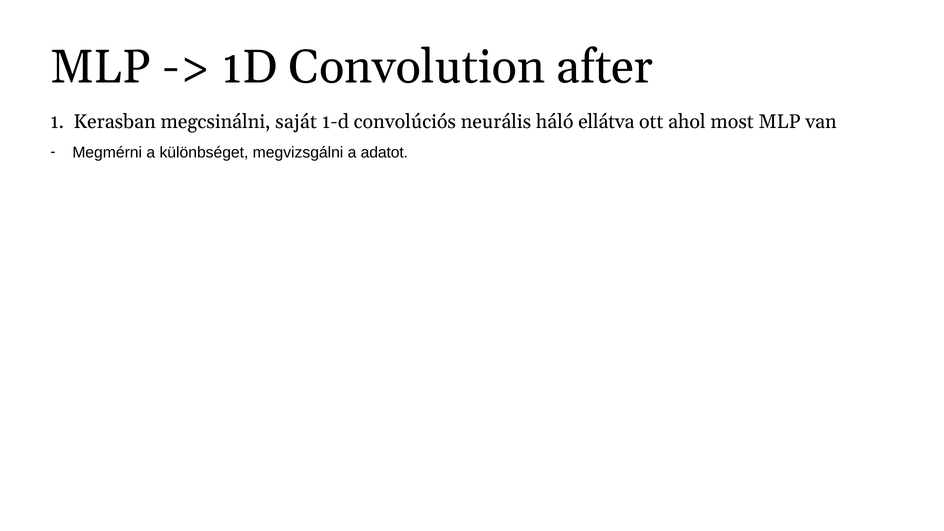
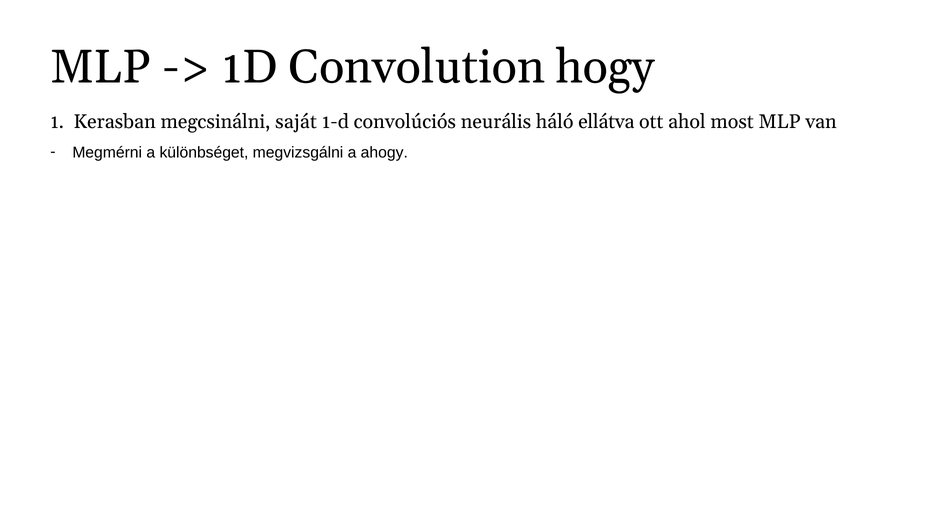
after: after -> hogy (605, 67)
adatot: adatot -> ahogy (384, 152)
